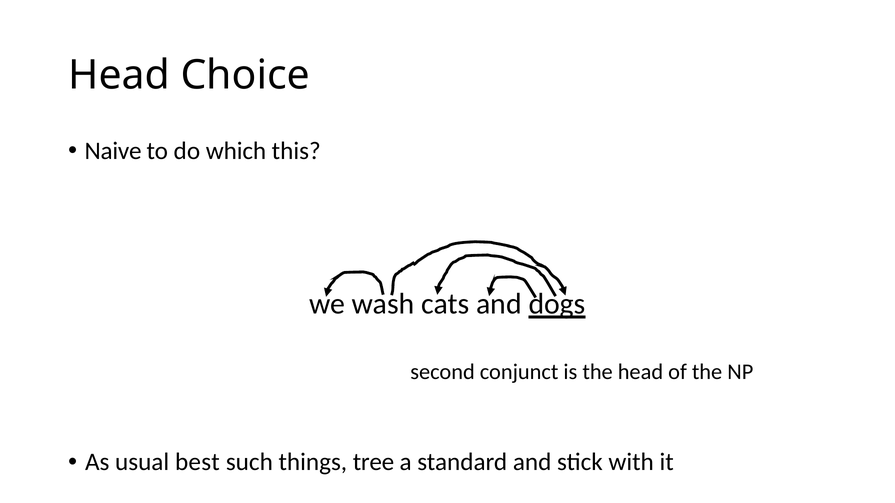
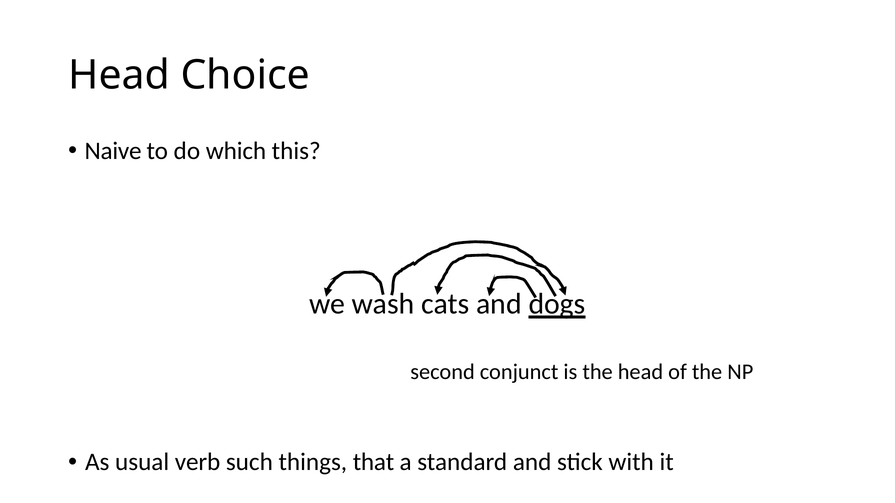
best: best -> verb (198, 463)
tree: tree -> that (373, 463)
